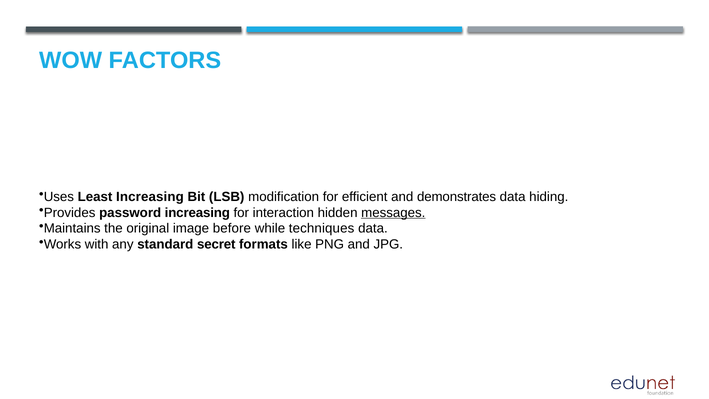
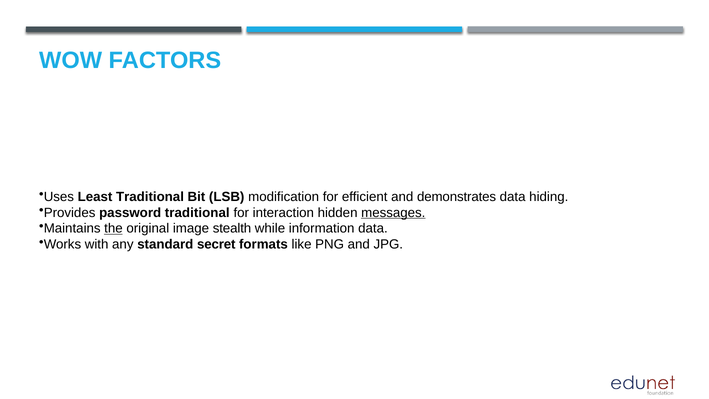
Least Increasing: Increasing -> Traditional (150, 197)
password increasing: increasing -> traditional (197, 213)
the underline: none -> present (113, 228)
before: before -> stealth (232, 228)
techniques: techniques -> information (322, 228)
